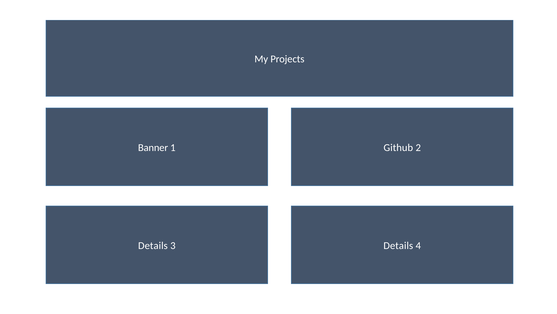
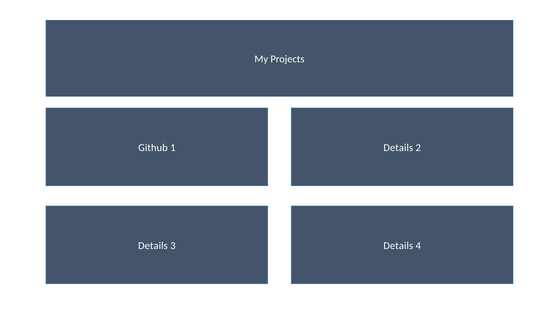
Banner: Banner -> Github (153, 147)
Github: Github -> Details (398, 147)
